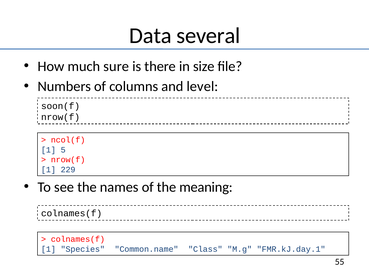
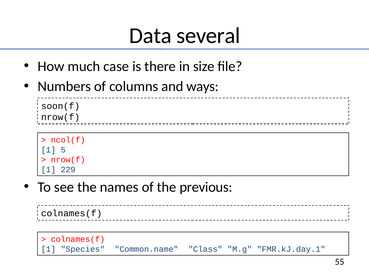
sure: sure -> case (116, 66)
level: level -> ways (203, 86)
meaning: meaning -> previous (206, 187)
